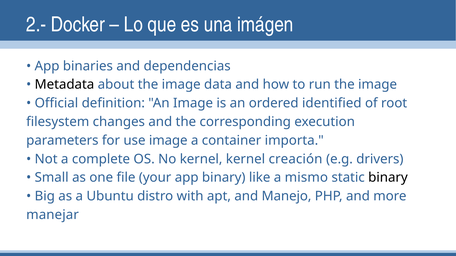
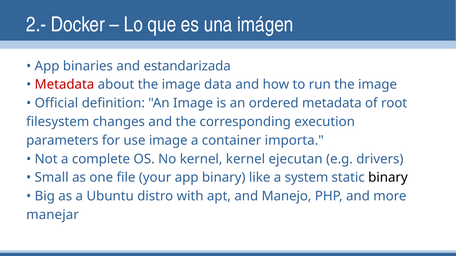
dependencias: dependencias -> estandarizada (187, 66)
Metadata colour: black -> red (64, 85)
ordered identified: identified -> metadata (332, 103)
creación: creación -> ejecutan (296, 159)
mismo: mismo -> system (306, 178)
